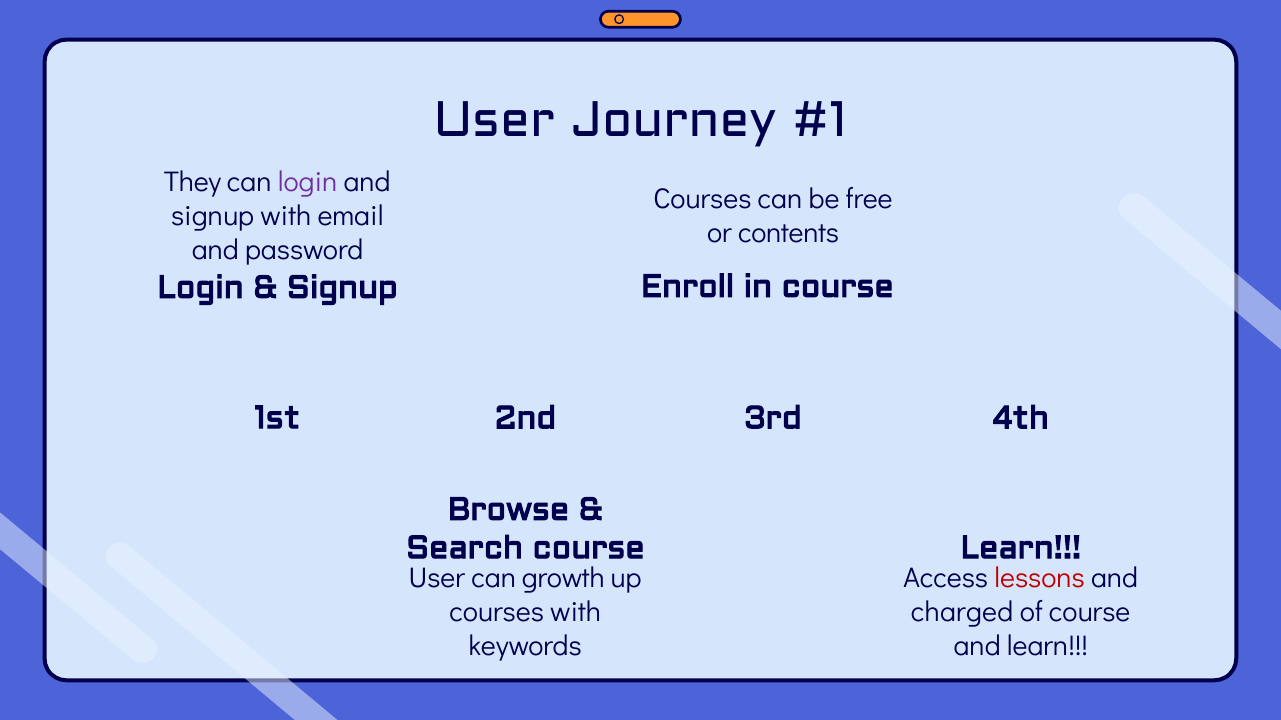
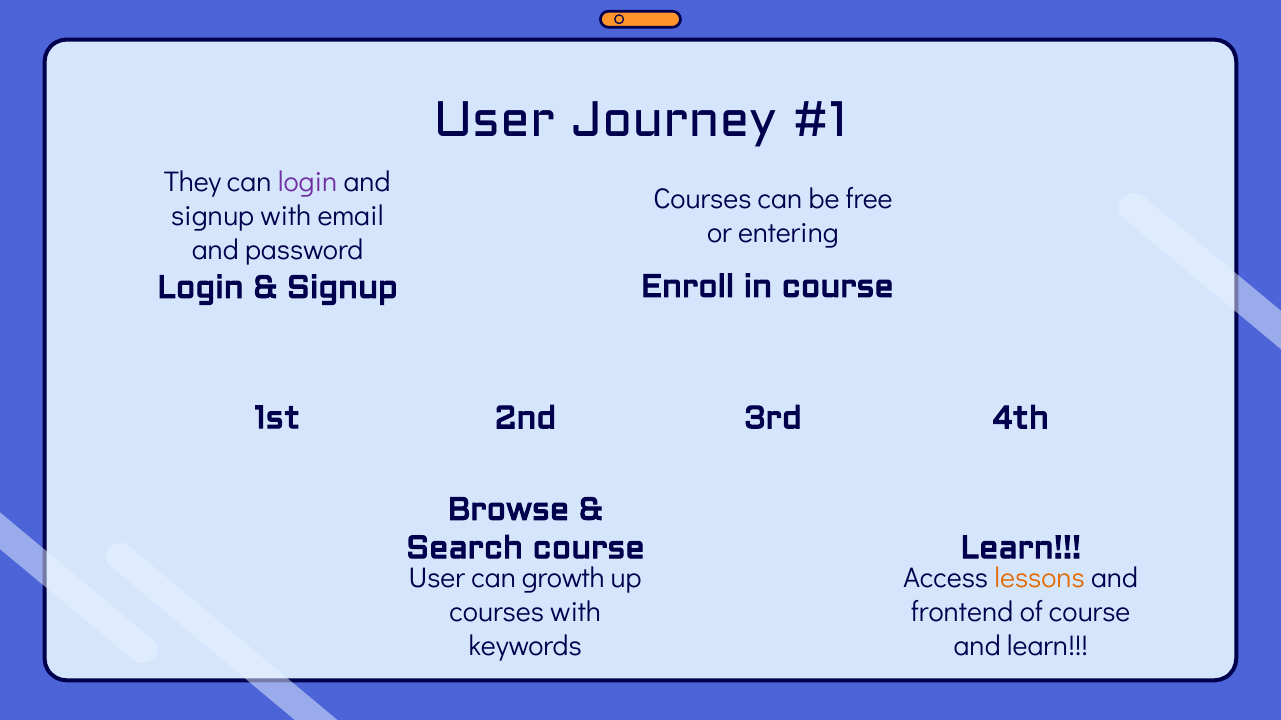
contents: contents -> entering (788, 233)
lessons colour: red -> orange (1040, 578)
charged: charged -> frontend (962, 612)
